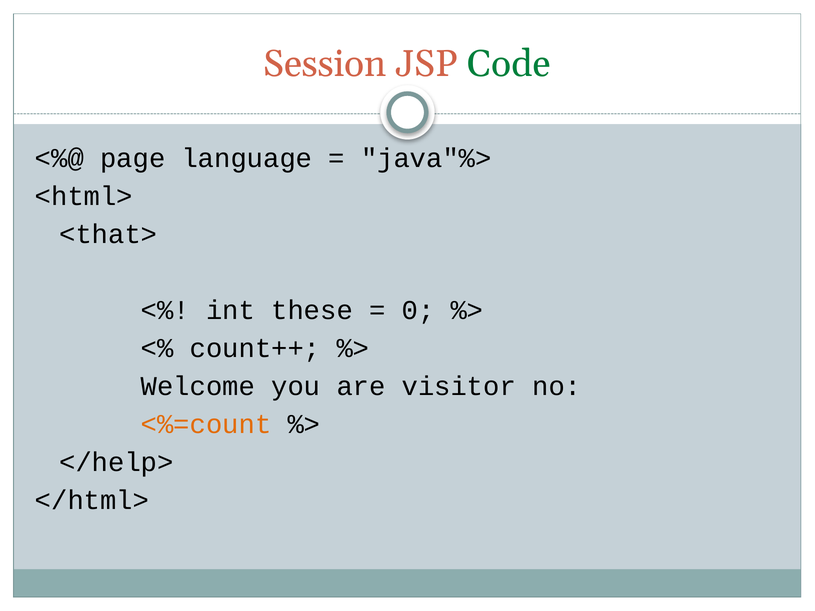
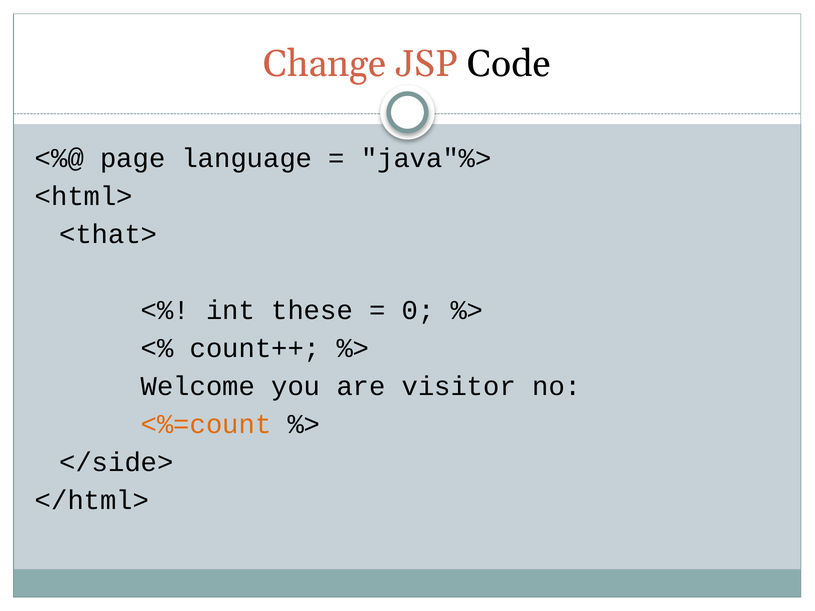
Session: Session -> Change (325, 64)
Code colour: green -> black (509, 64)
</help>: </help> -> </side> (116, 463)
